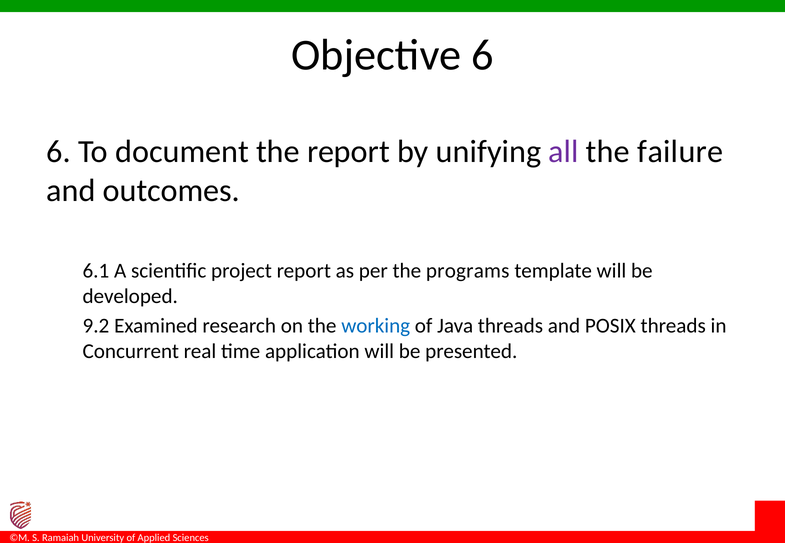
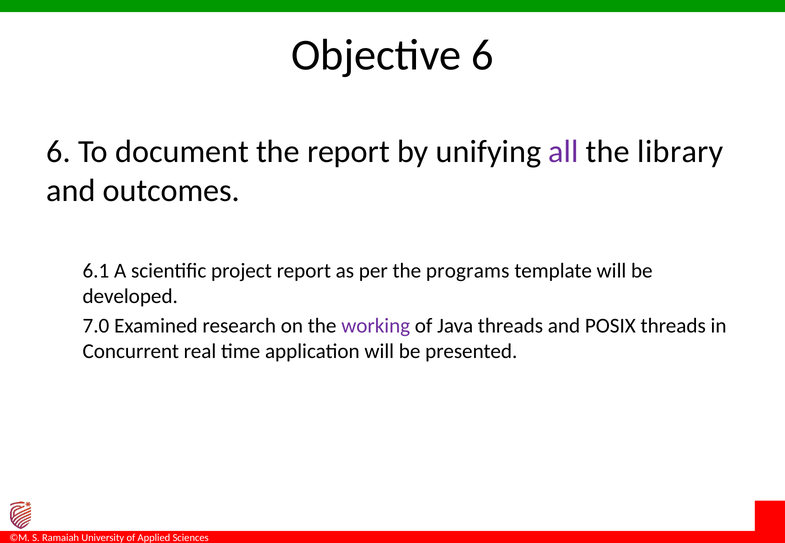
failure: failure -> library (680, 152)
9.2: 9.2 -> 7.0 (96, 326)
working colour: blue -> purple (376, 326)
